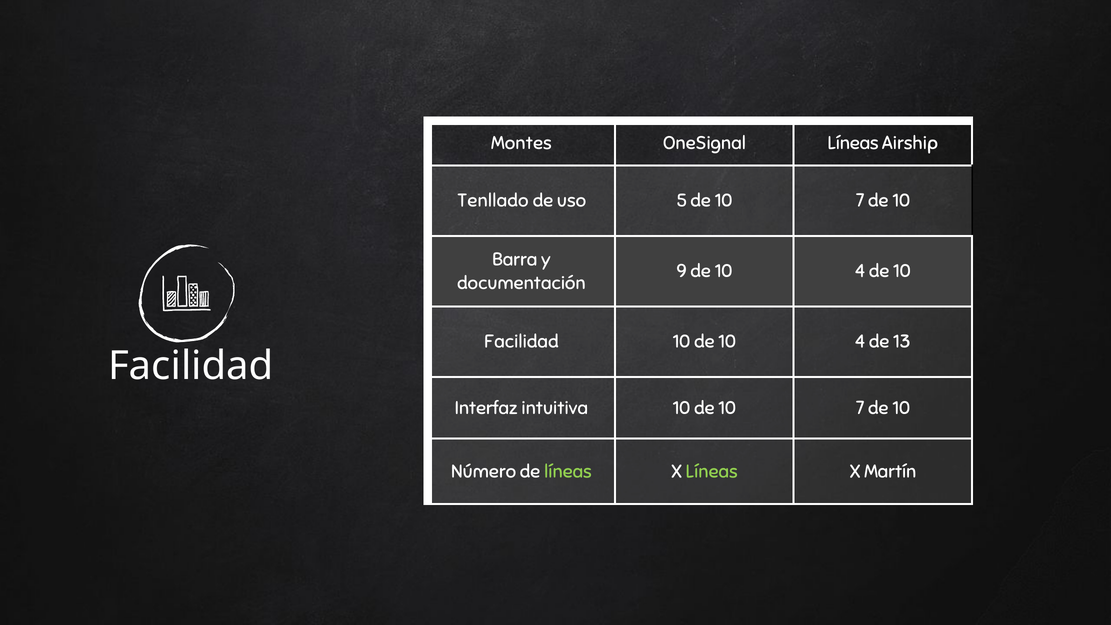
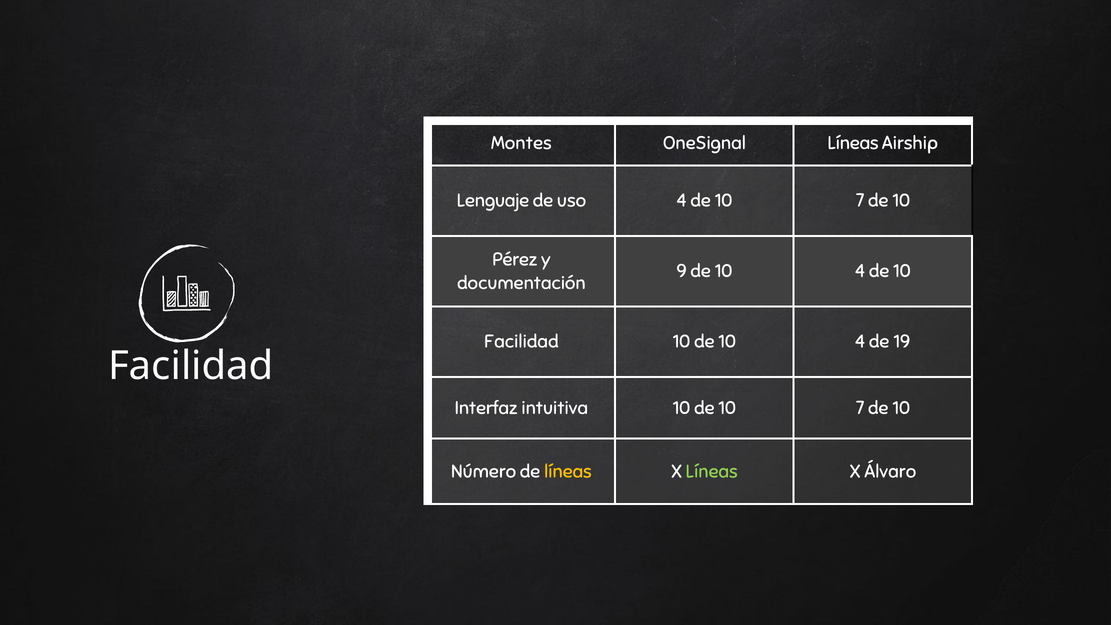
Tenllado: Tenllado -> Lenguaje (493, 201)
uso 5: 5 -> 4 (682, 201)
Barra: Barra -> Pérez (515, 260)
13: 13 -> 19 (902, 342)
líneas colour: light green -> yellow (568, 471)
Martín: Martín -> Álvaro (890, 471)
